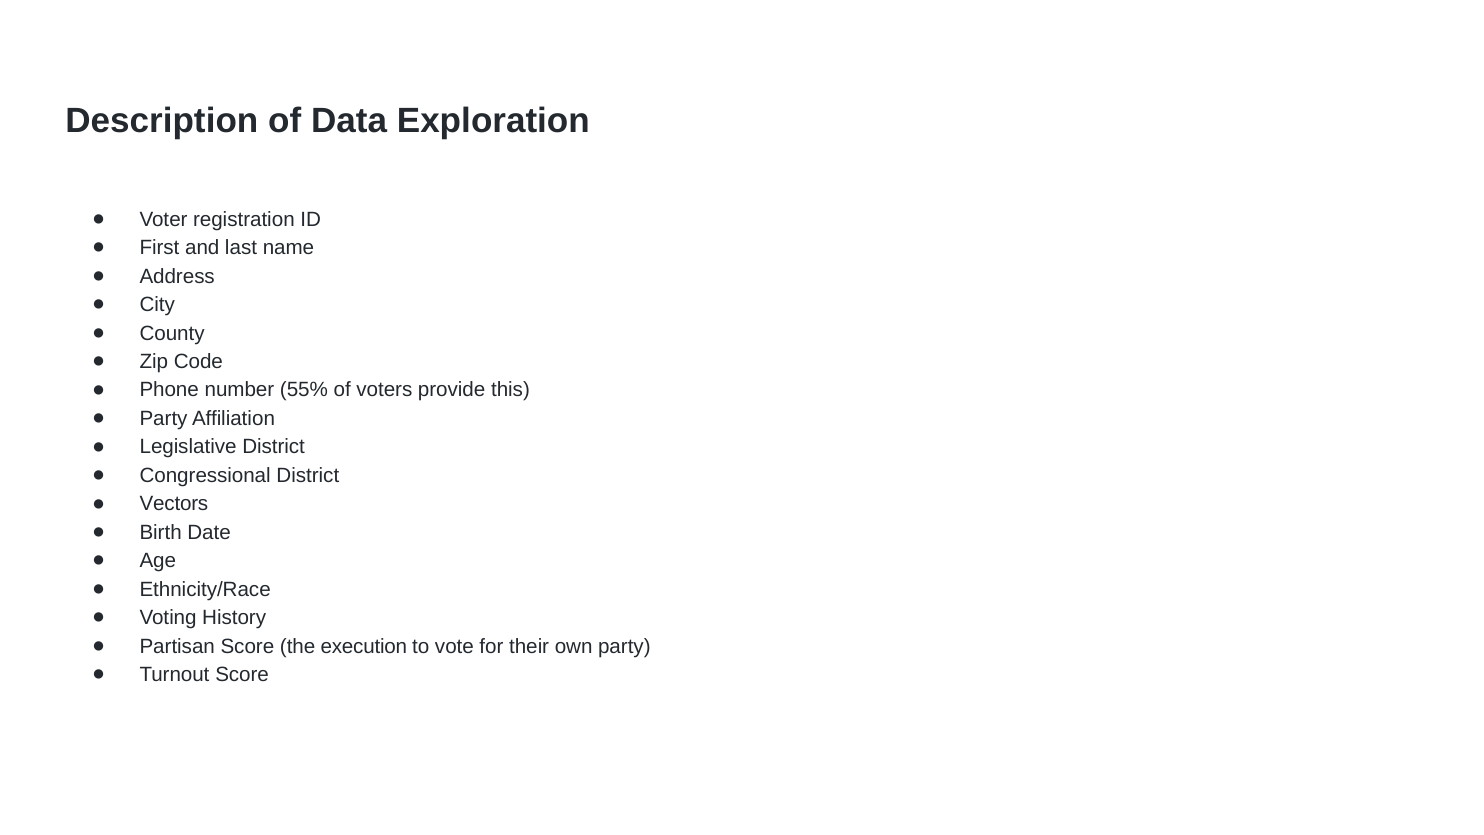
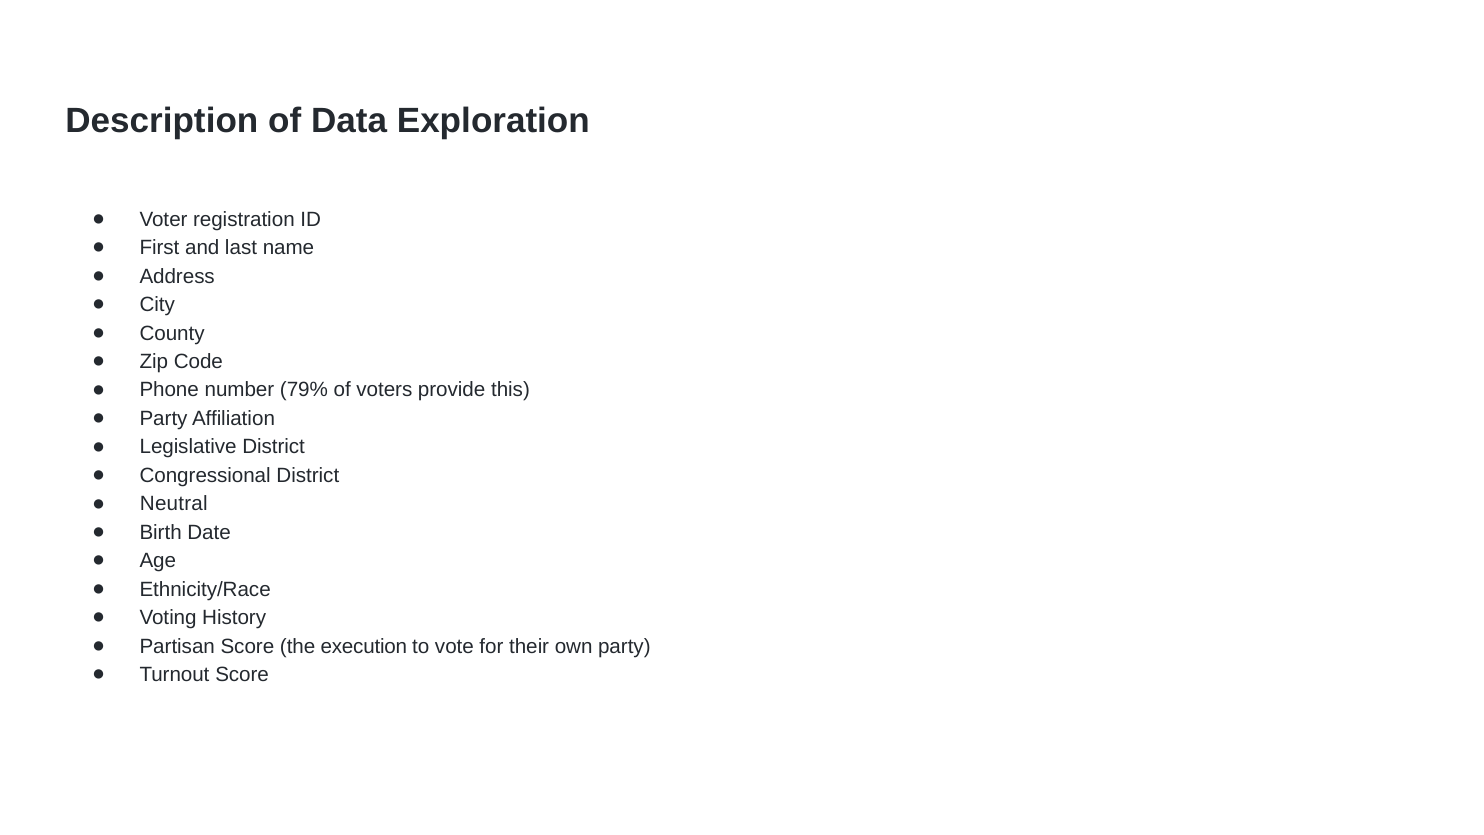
55%: 55% -> 79% (304, 390)
Vectors: Vectors -> Neutral (174, 504)
